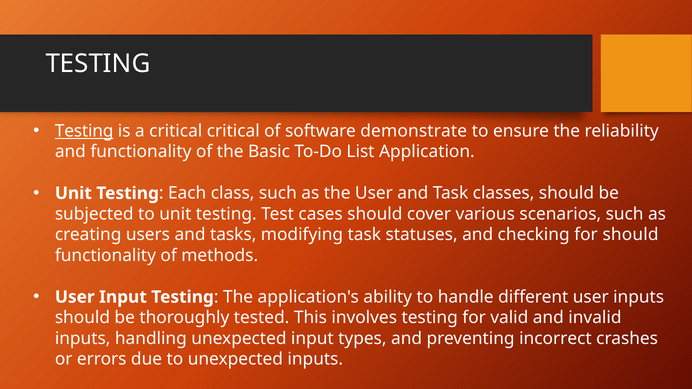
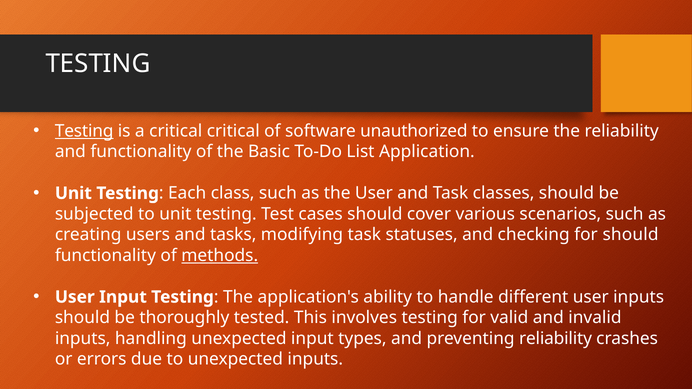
demonstrate: demonstrate -> unauthorized (414, 131)
methods underline: none -> present (220, 256)
preventing incorrect: incorrect -> reliability (556, 339)
